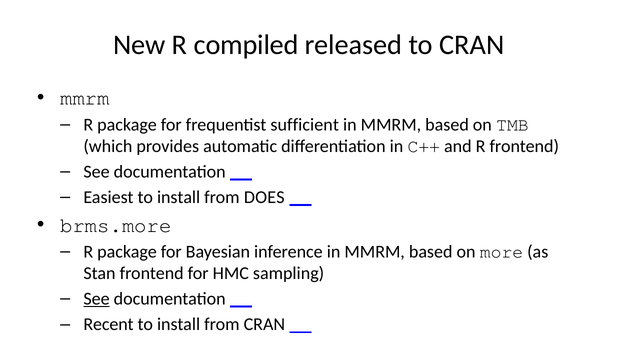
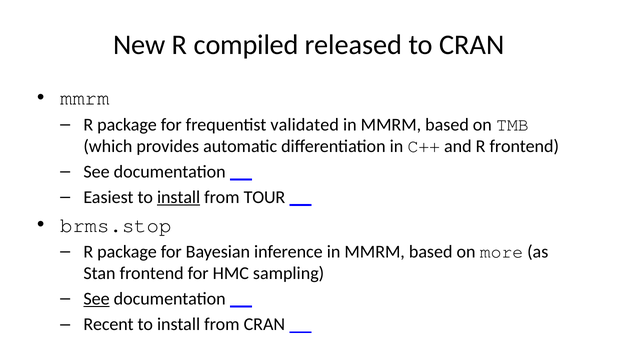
sufficient: sufficient -> validated (305, 125)
install underline: none -> present (179, 197)
DOES: DOES -> TOUR (264, 197)
brms.more: brms.more -> brms.stop (116, 225)
